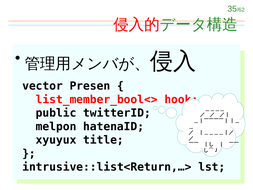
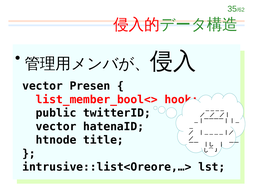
melpon: melpon -> vector (56, 126)
xyuyux: xyuyux -> htnode (56, 140)
intrusive::list<Return,…>: intrusive::list<Return,…> -> intrusive::list<Oreore,…> (107, 167)
